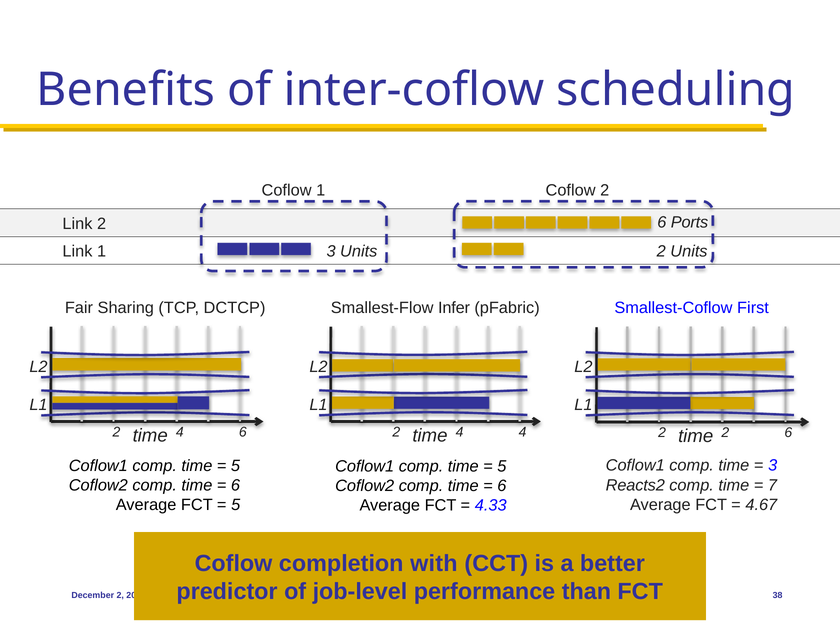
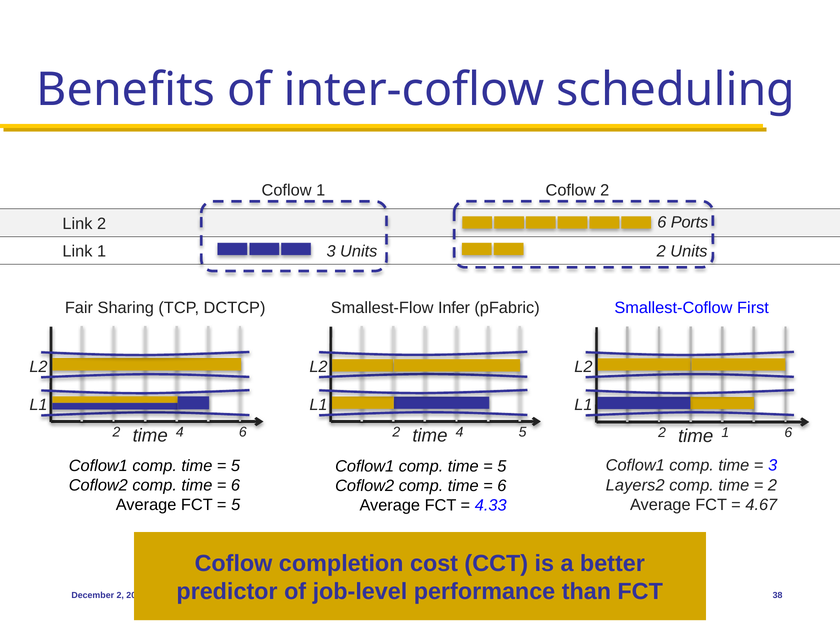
4 4: 4 -> 5 (523, 432)
2: 2 -> 1 (725, 433)
Reacts2: Reacts2 -> Layers2 (635, 485)
7: 7 -> 2 (772, 485)
with: with -> cost (434, 564)
